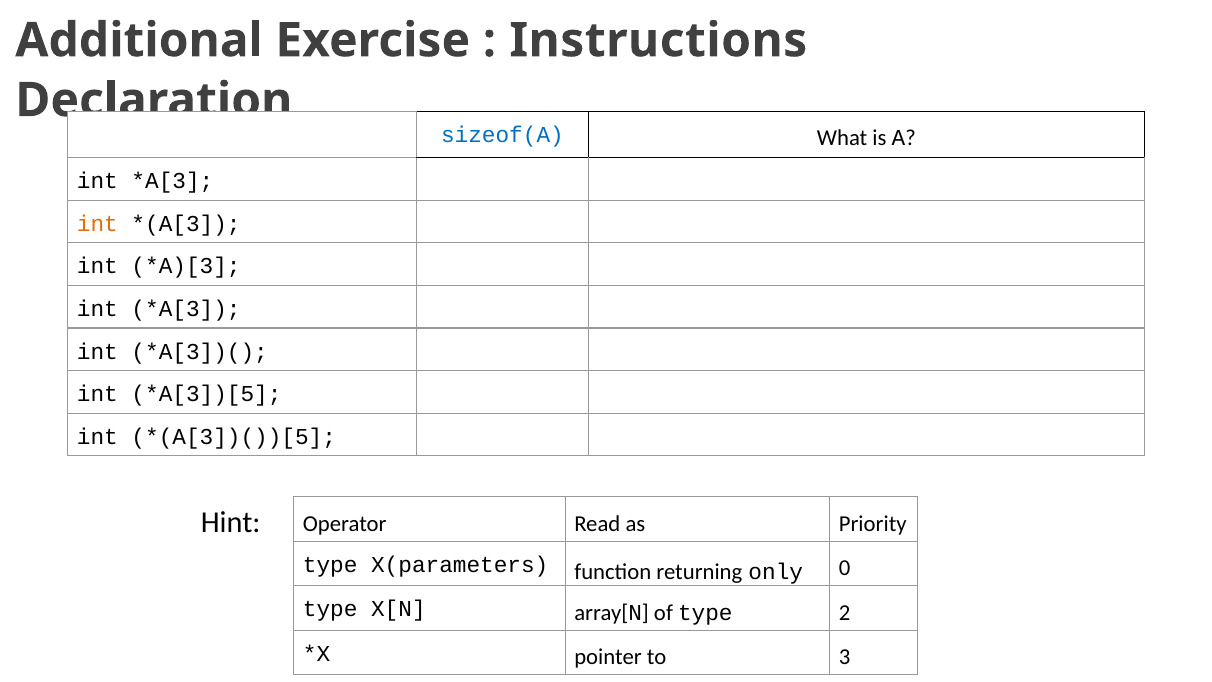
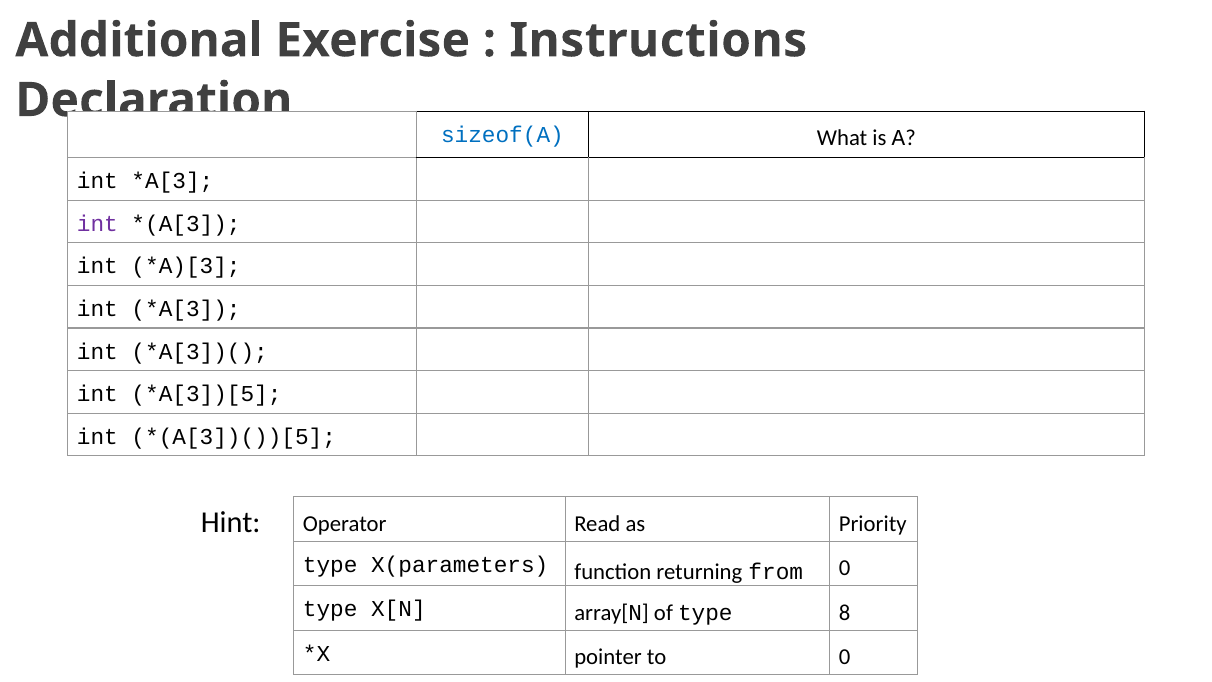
int colour: orange -> purple (97, 224)
only: only -> from (776, 572)
2: 2 -> 8 (845, 613)
to 3: 3 -> 0 (845, 657)
